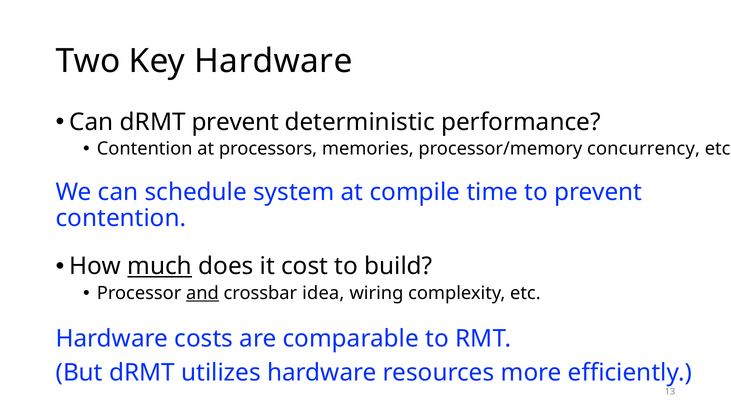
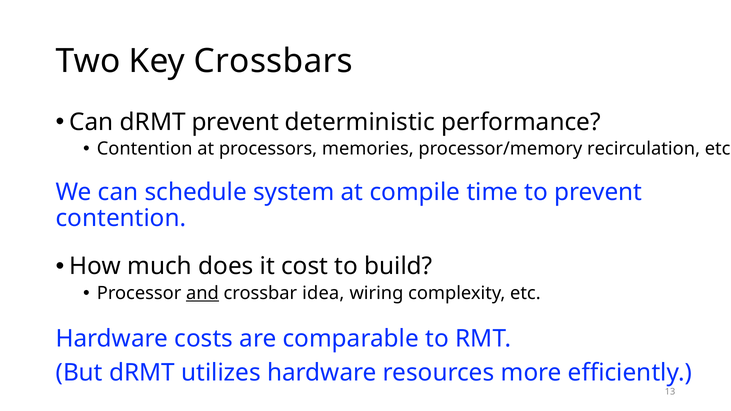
Key Hardware: Hardware -> Crossbars (273, 61)
concurrency: concurrency -> recirculation (644, 149)
much underline: present -> none (160, 267)
